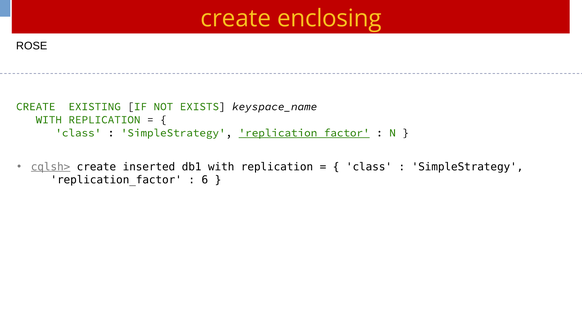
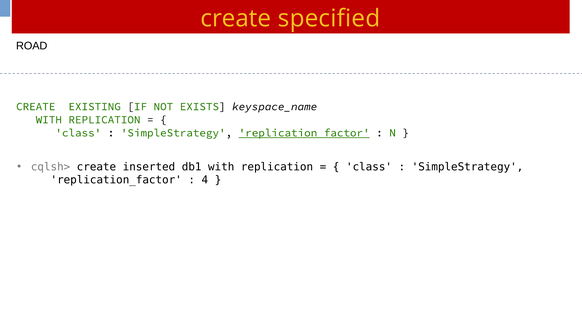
enclosing: enclosing -> specified (329, 18)
ROSE: ROSE -> ROAD (32, 46)
cqlsh> underline: present -> none (51, 166)
6: 6 -> 4 (205, 180)
